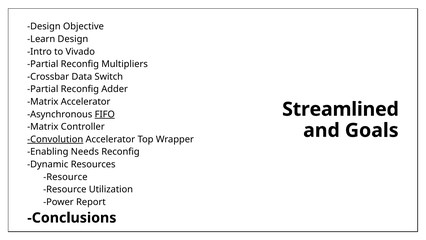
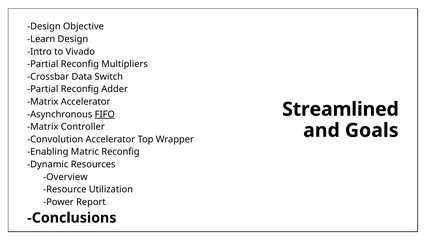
Convolution underline: present -> none (55, 139)
Needs: Needs -> Matric (85, 152)
Resource: Resource -> Overview (65, 177)
